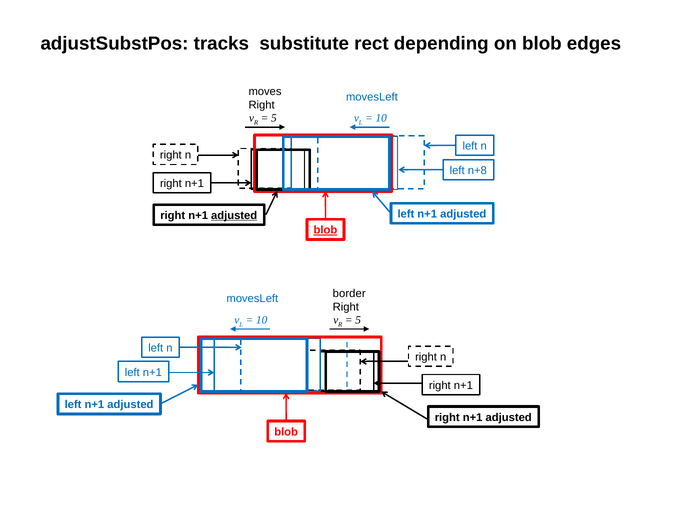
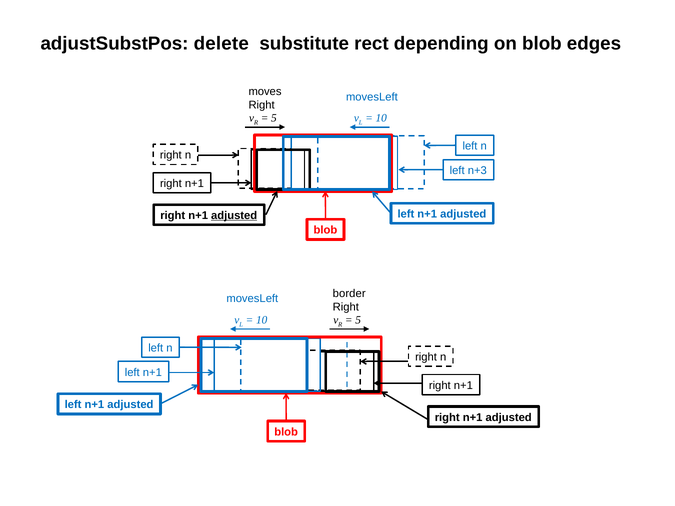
tracks: tracks -> delete (221, 44)
n+8: n+8 -> n+3 (477, 170)
blob underline: present -> none (325, 230)
